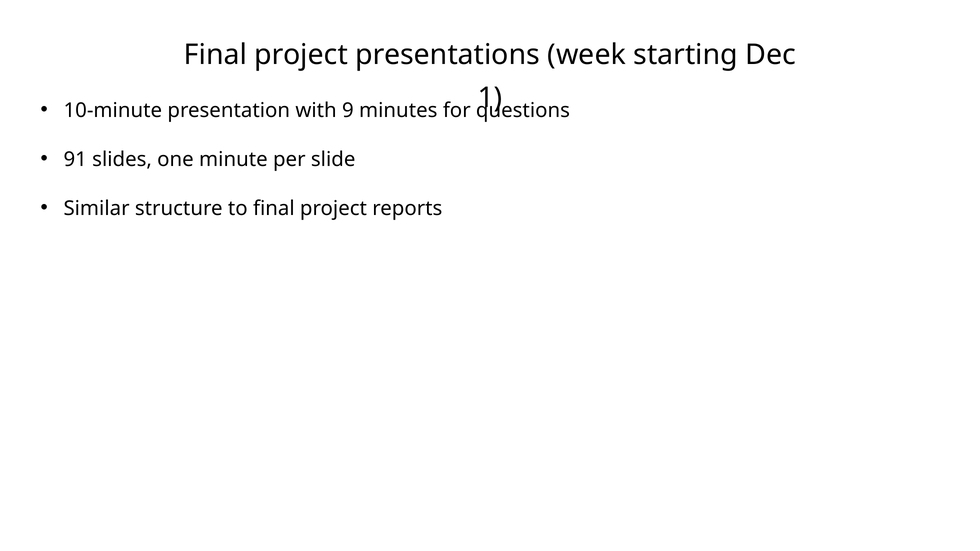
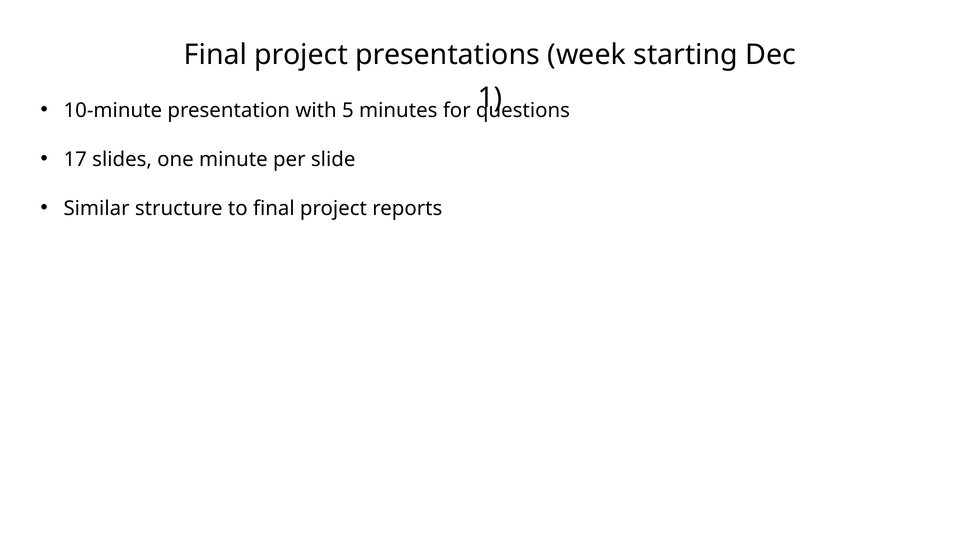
9: 9 -> 5 (348, 110)
91: 91 -> 17 (75, 159)
